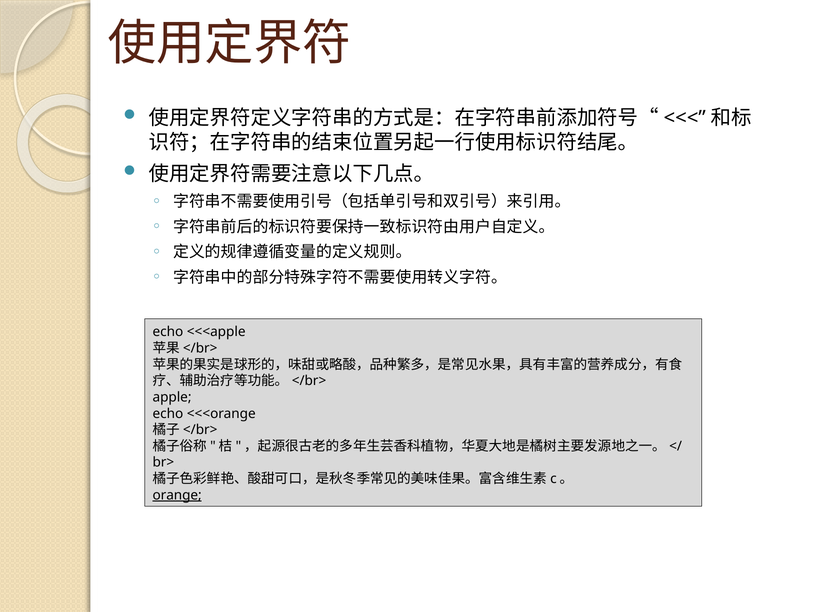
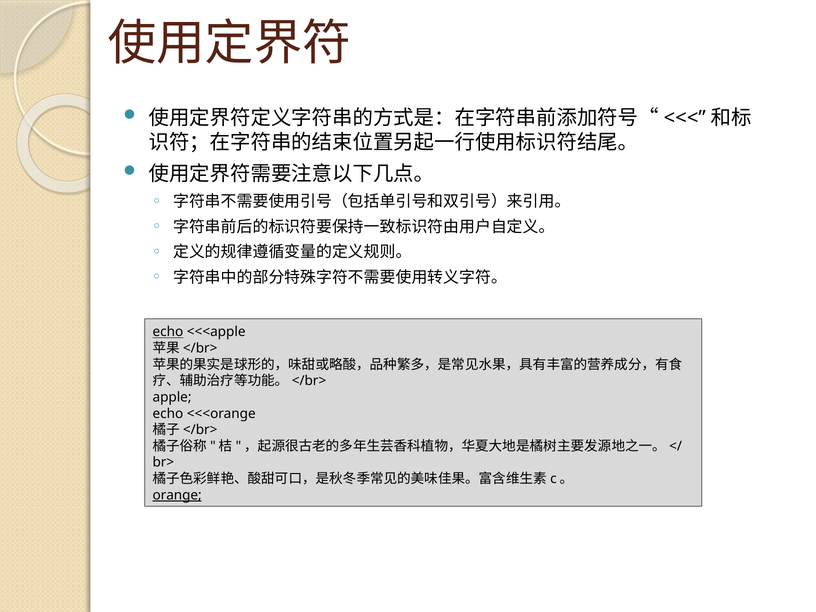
echo underline: none -> present (168, 332)
